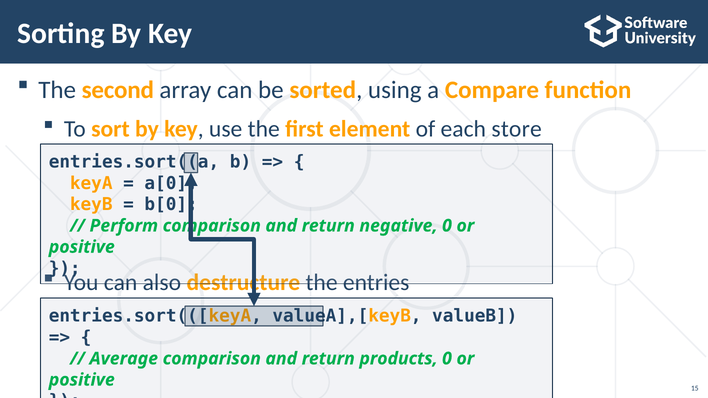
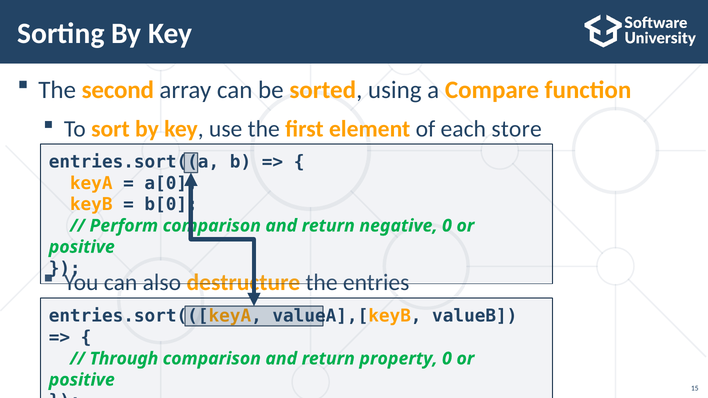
Average: Average -> Through (124, 359)
products: products -> property (398, 359)
